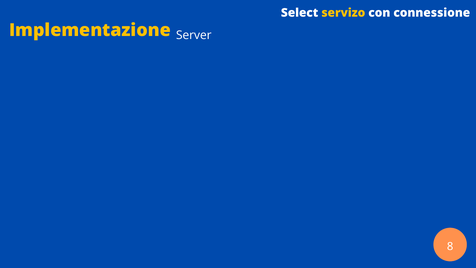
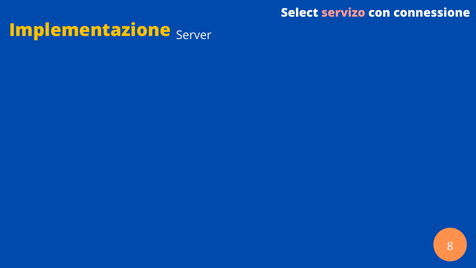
servizo colour: yellow -> pink (343, 13)
